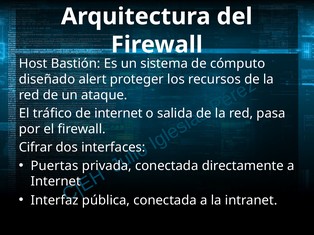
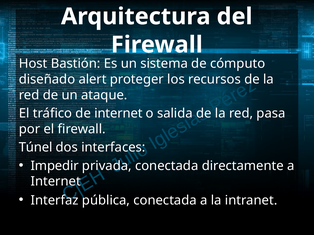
Cifrar: Cifrar -> Túnel (36, 148)
Puertas: Puertas -> Impedir (55, 166)
